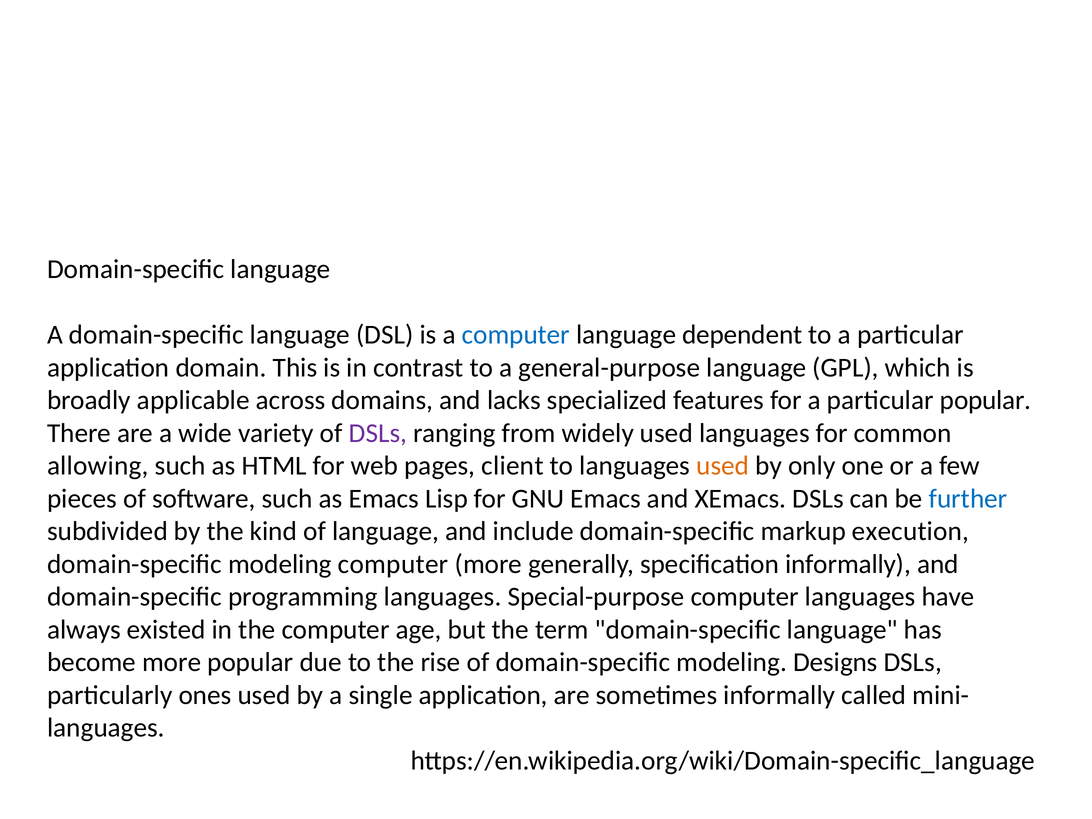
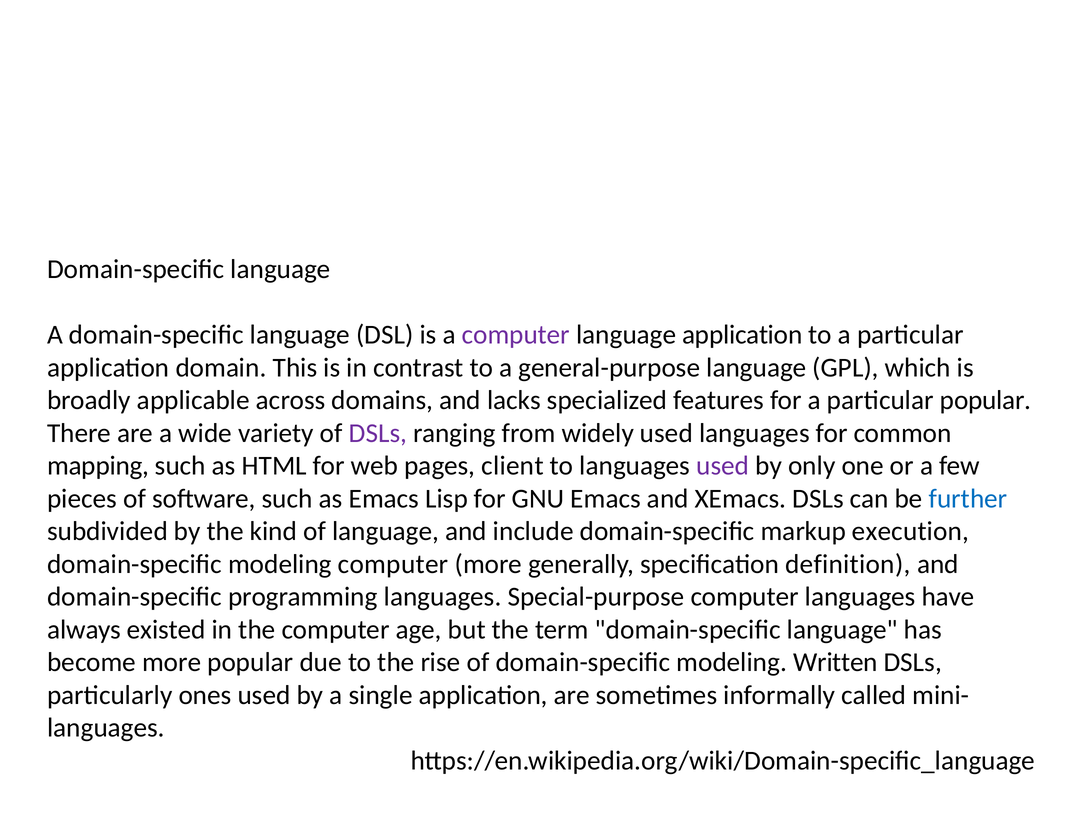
computer colour: blue -> purple (516, 335)
language dependent: dependent -> application (742, 335)
allowing: allowing -> mapping (98, 466)
used colour: orange -> purple (723, 466)
specification informally: informally -> definition (848, 564)
Designs: Designs -> Written (836, 662)
